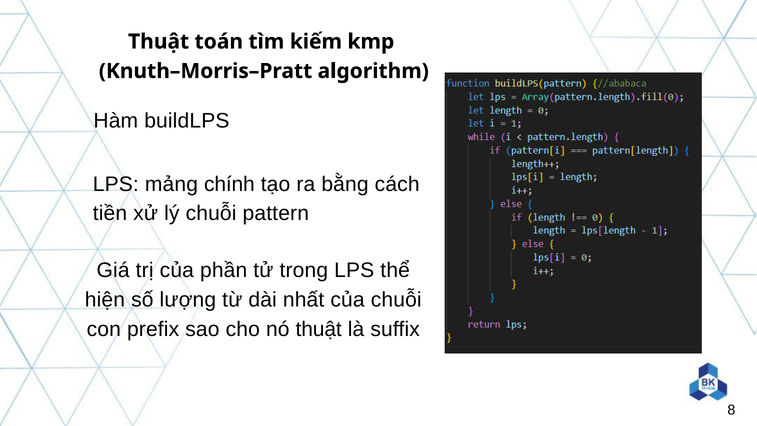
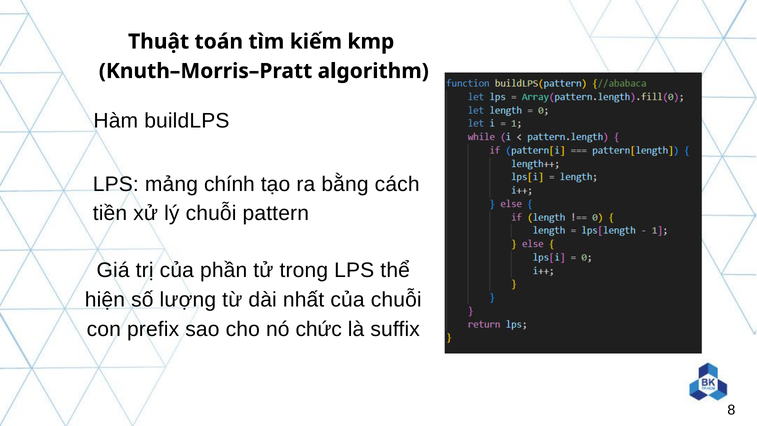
nó thuật: thuật -> chức (319, 329)
